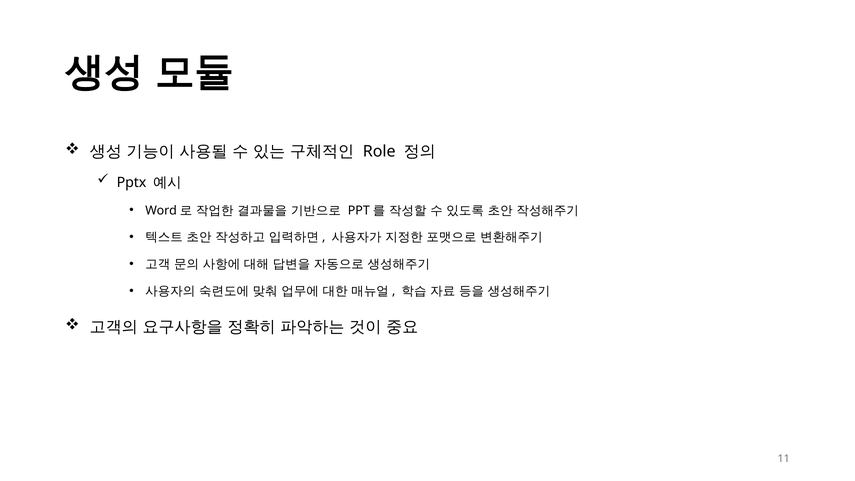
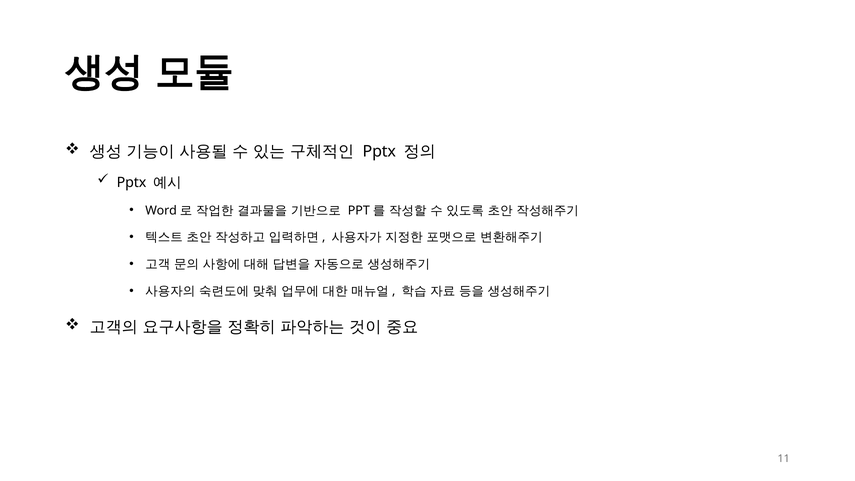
Role: Role -> Pptx (379, 152)
